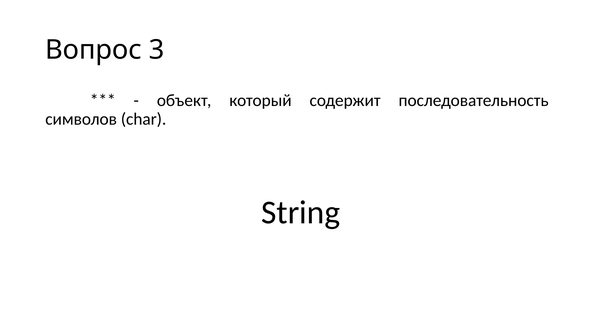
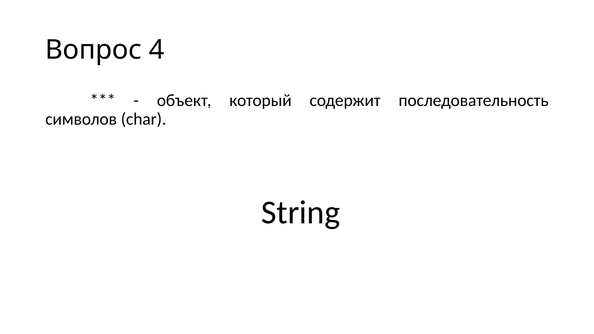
3: 3 -> 4 (157, 50)
